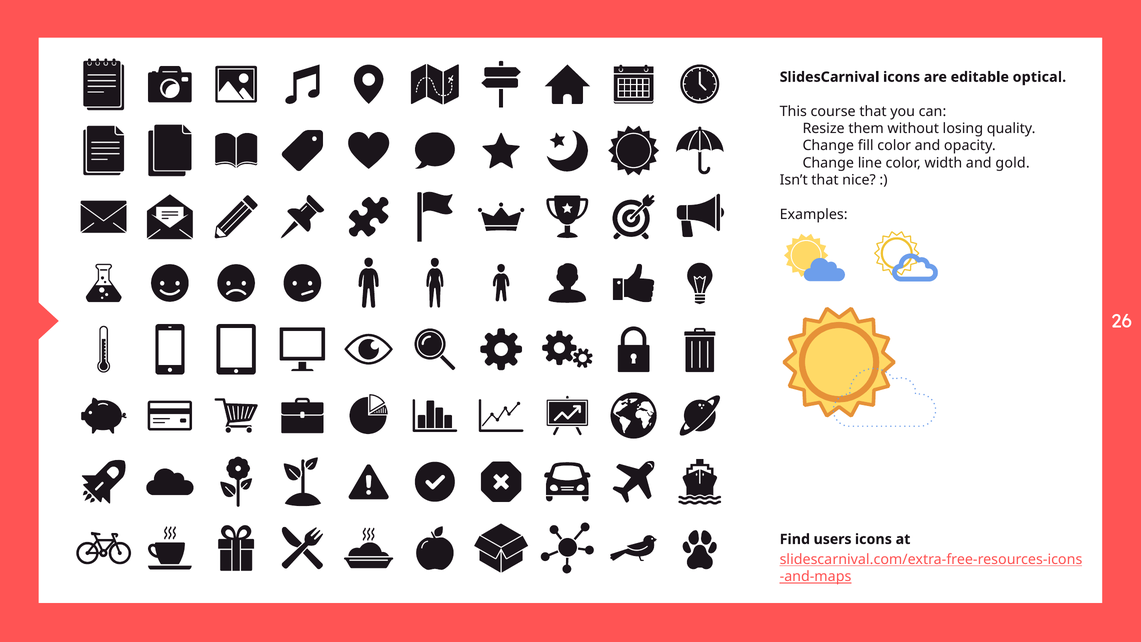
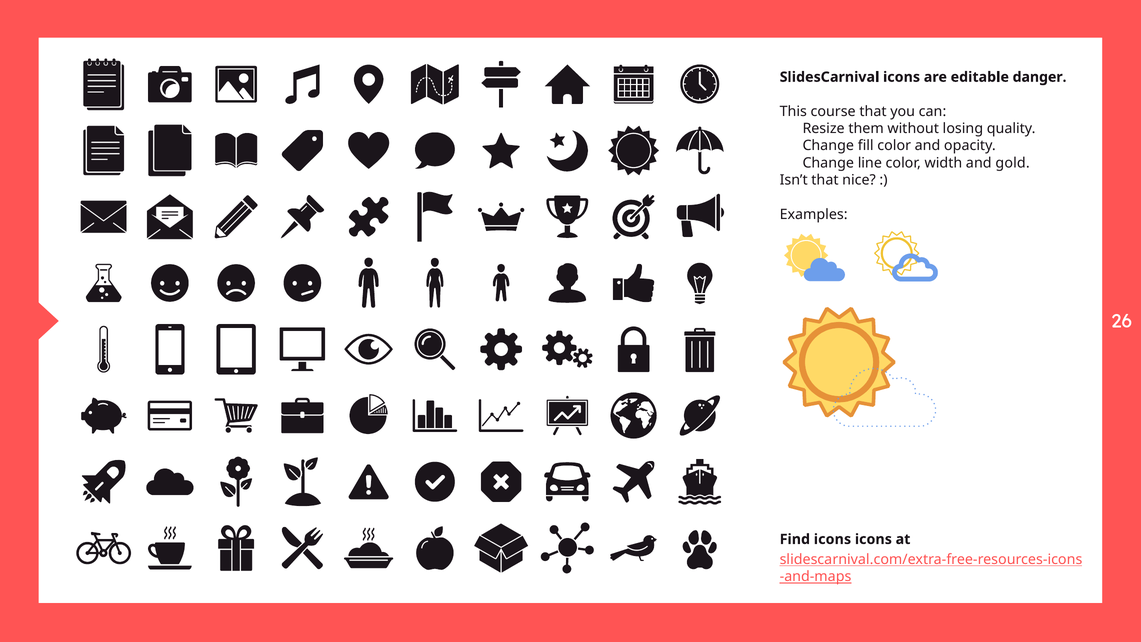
optical: optical -> danger (1040, 77)
Find users: users -> icons (832, 539)
